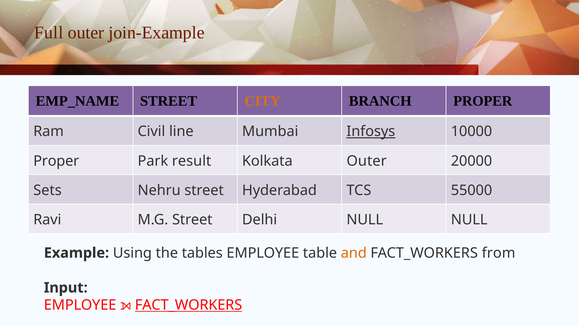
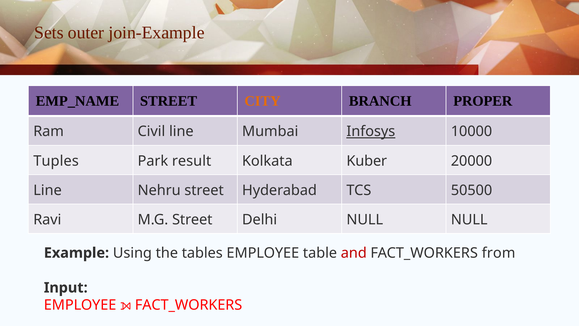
Full: Full -> Sets (49, 33)
Proper: Proper -> Tuples (56, 161)
Kolkata Outer: Outer -> Kuber (367, 161)
Sets: Sets -> Line (48, 190)
55000: 55000 -> 50500 (472, 190)
and colour: orange -> red (354, 253)
FACT_WORKERS underline: present -> none (189, 305)
